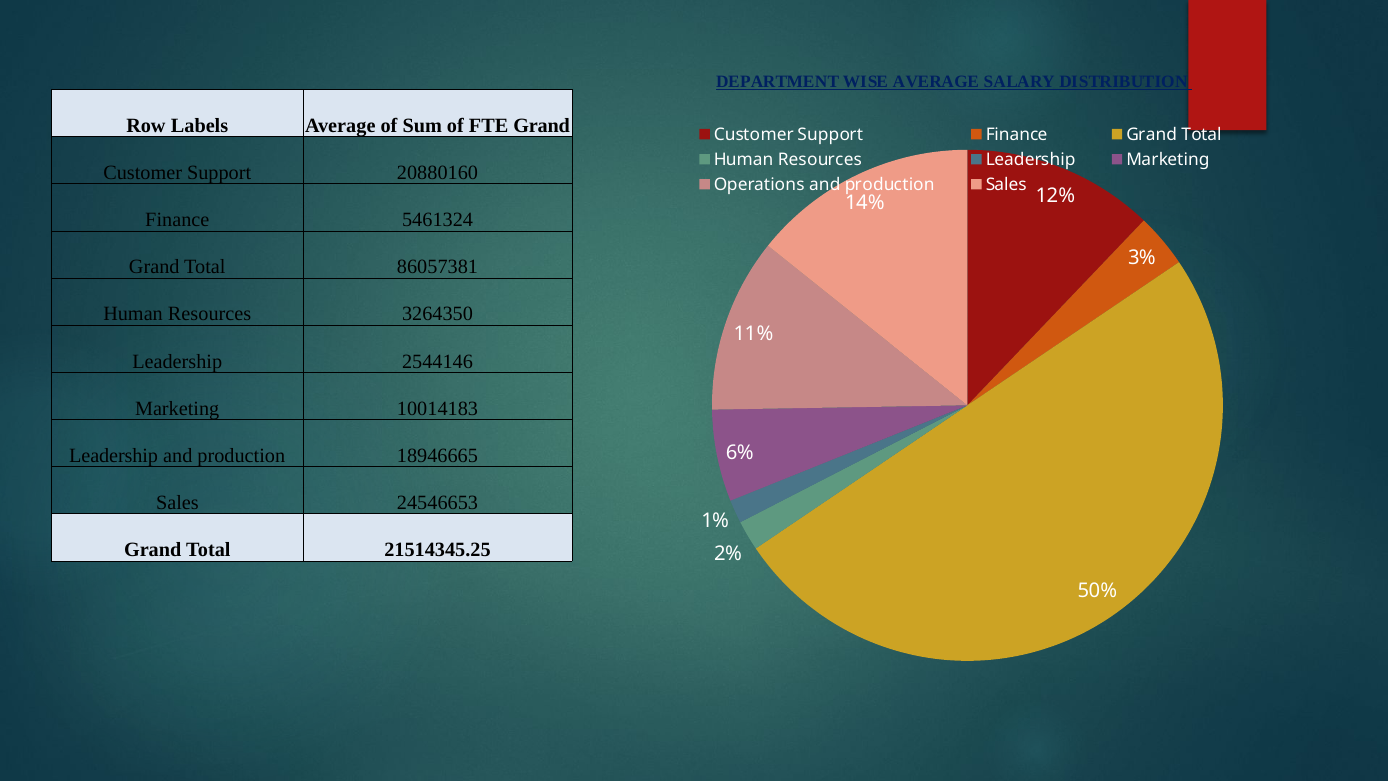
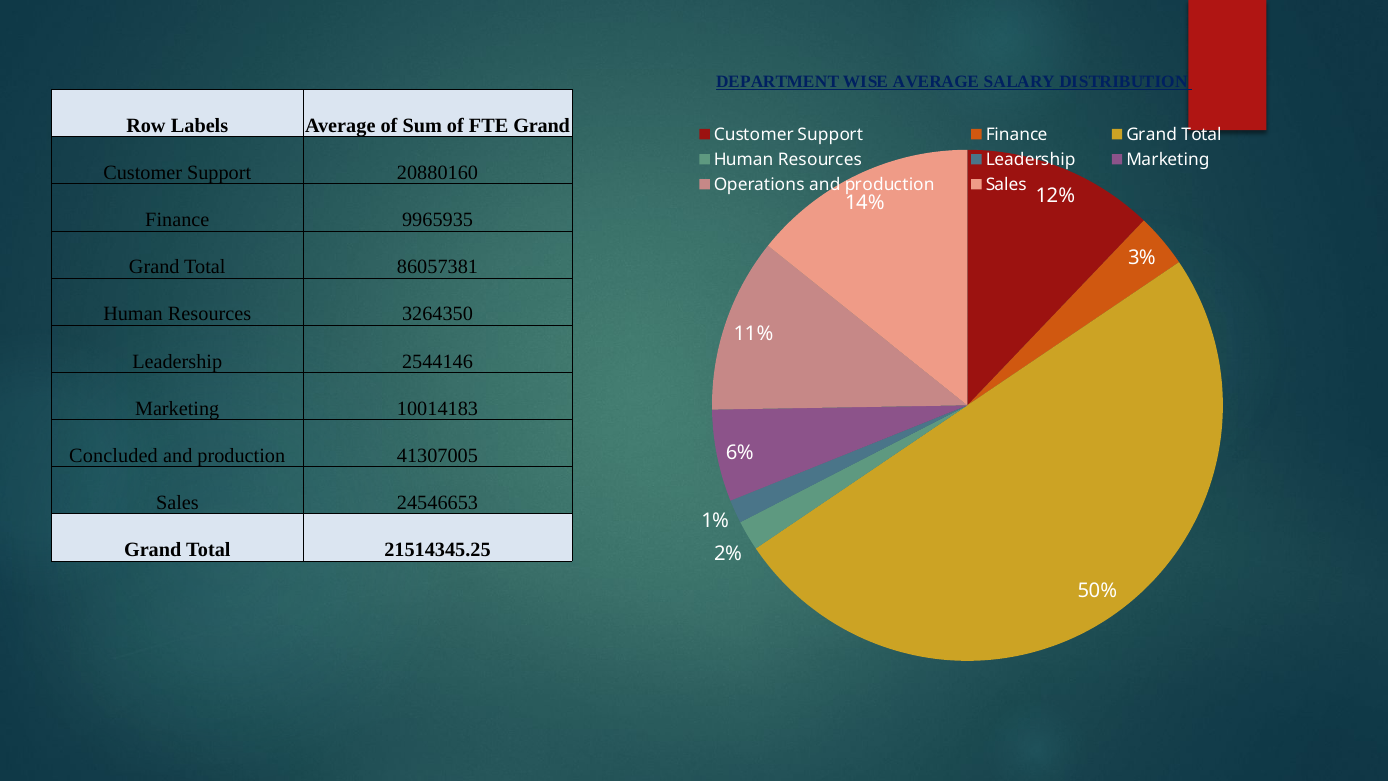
5461324: 5461324 -> 9965935 (438, 220)
Leadership: Leadership -> Concluded (114, 455)
18946665: 18946665 -> 41307005 (437, 455)
